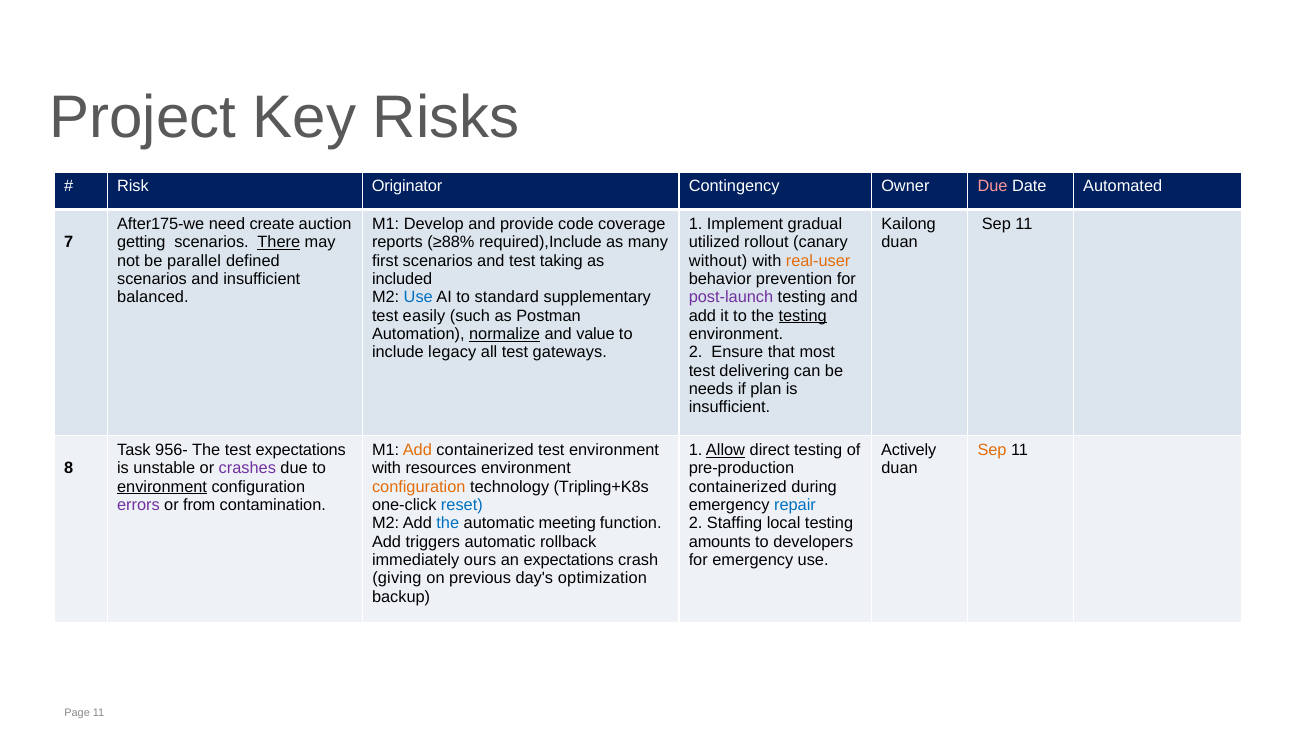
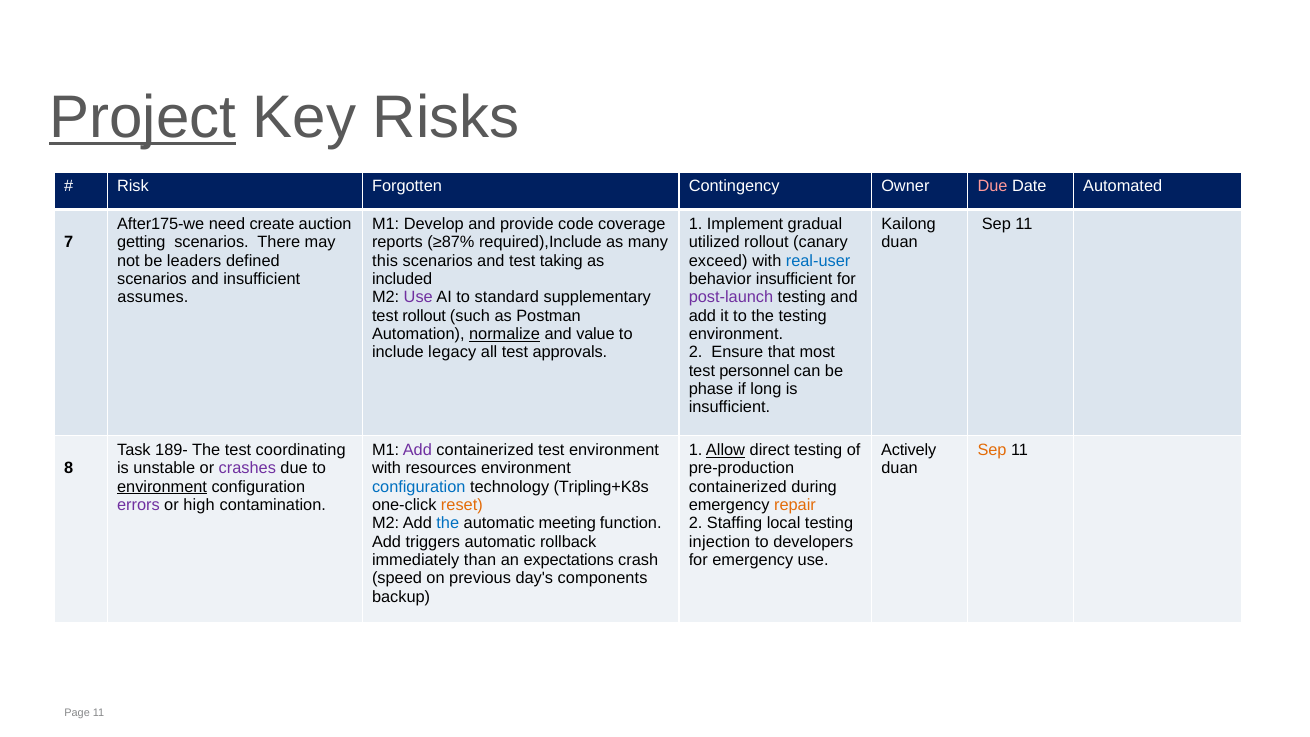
Project underline: none -> present (143, 118)
Originator: Originator -> Forgotten (407, 186)
There underline: present -> none (279, 242)
≥88%: ≥88% -> ≥87% (451, 242)
parallel: parallel -> leaders (194, 261)
first: first -> this (385, 261)
without: without -> exceed (718, 261)
real-user colour: orange -> blue (818, 261)
behavior prevention: prevention -> insufficient (794, 279)
balanced: balanced -> assumes (153, 297)
Use colour: blue -> purple (418, 297)
test easily: easily -> rollout (424, 316)
testing underline: present -> none (803, 316)
gateways: gateways -> approvals (570, 352)
delivering: delivering -> personnel (755, 371)
needs: needs -> phase (711, 389)
plan: plan -> long (766, 389)
956-: 956- -> 189- (172, 450)
test expectations: expectations -> coordinating (301, 450)
Add colour: orange -> purple (417, 450)
configuration colour: orange -> blue (419, 487)
from: from -> high (199, 505)
reset colour: blue -> orange (462, 505)
repair colour: blue -> orange (795, 505)
amounts: amounts -> injection (720, 542)
ours: ours -> than (480, 560)
giving: giving -> speed (397, 578)
optimization: optimization -> components (603, 578)
